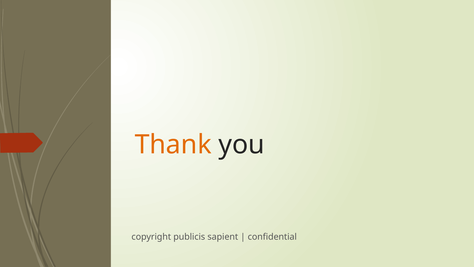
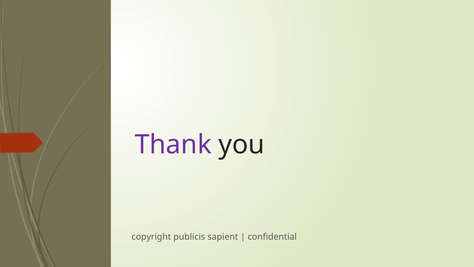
Thank colour: orange -> purple (173, 145)
